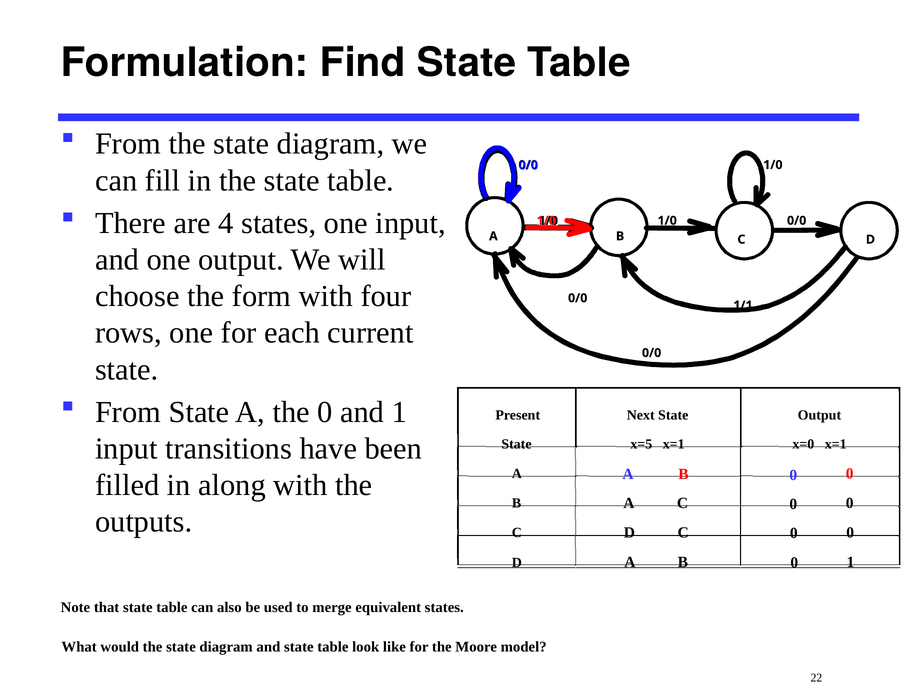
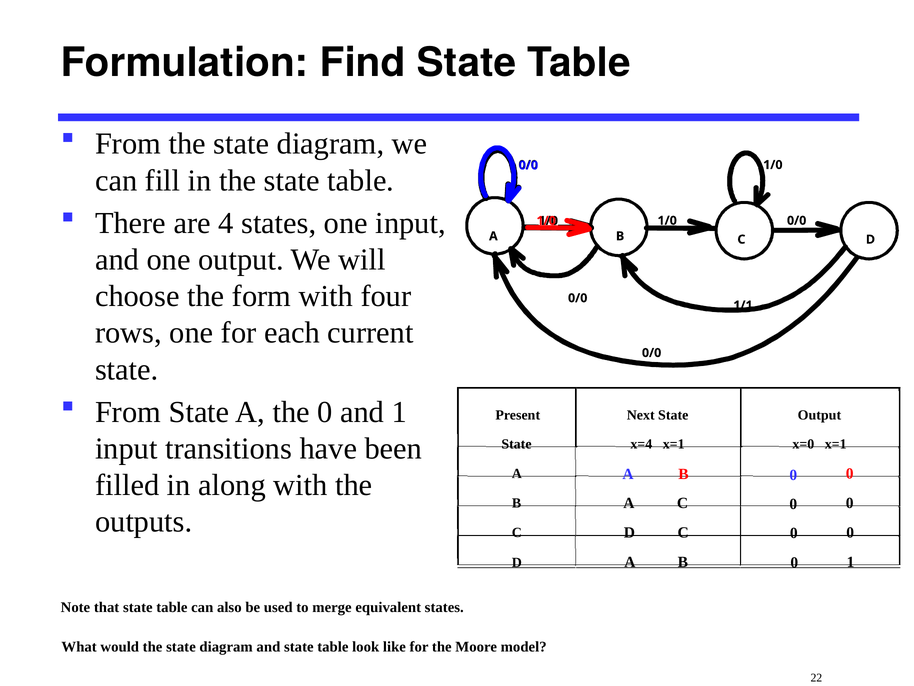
x=5: x=5 -> x=4 (641, 444)
